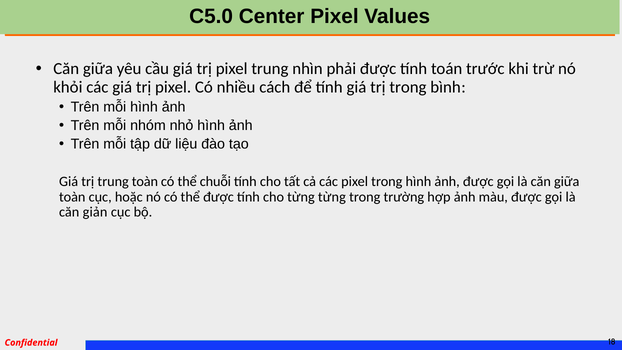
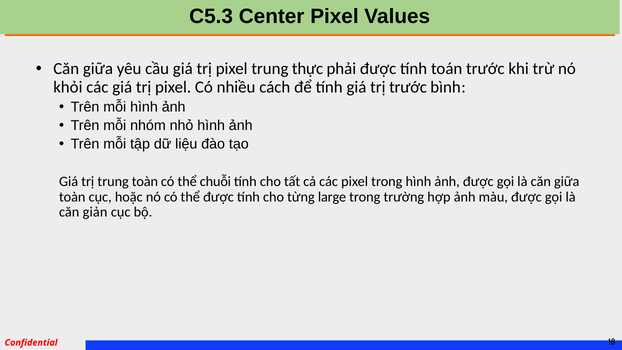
C5.0: C5.0 -> C5.3 (211, 16)
nhìn: nhìn -> thực (308, 69)
trị trong: trong -> trước (408, 87)
từng từng: từng -> large (332, 197)
